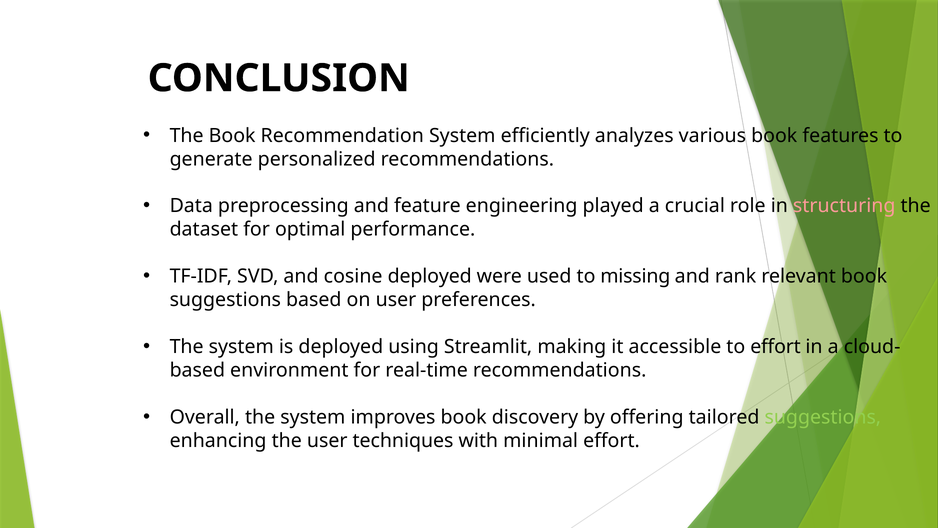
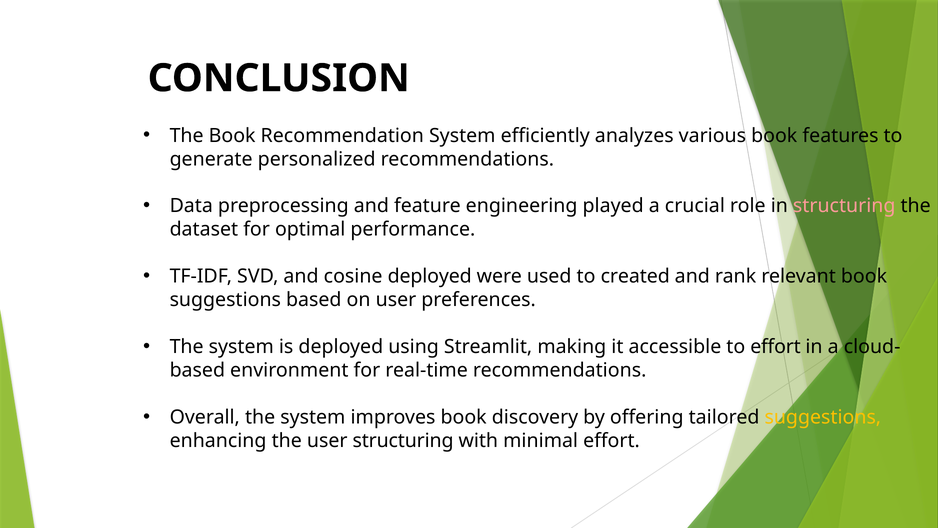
missing: missing -> created (635, 276)
suggestions colour: light green -> yellow (823, 417)
user techniques: techniques -> structuring (403, 440)
